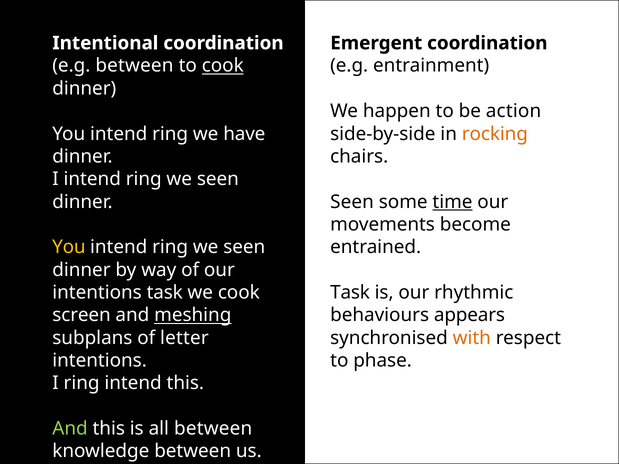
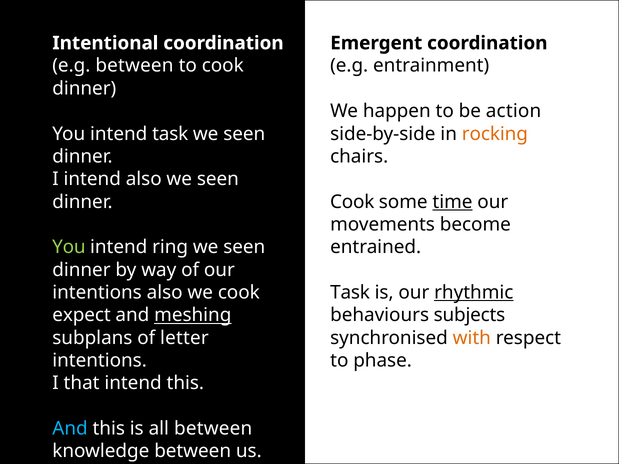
cook underline: present -> none (223, 66)
ring: ring -> task (170, 134)
have: have -> seen (244, 134)
I intend ring: ring -> also (144, 179)
Seen: Seen -> Cook (352, 202)
You colour: yellow -> light green (69, 247)
intentions task: task -> also (165, 293)
rhythmic underline: none -> present (474, 293)
screen: screen -> expect (82, 315)
appears: appears -> subjects (470, 315)
I ring: ring -> that (82, 383)
And colour: light green -> light blue (70, 429)
